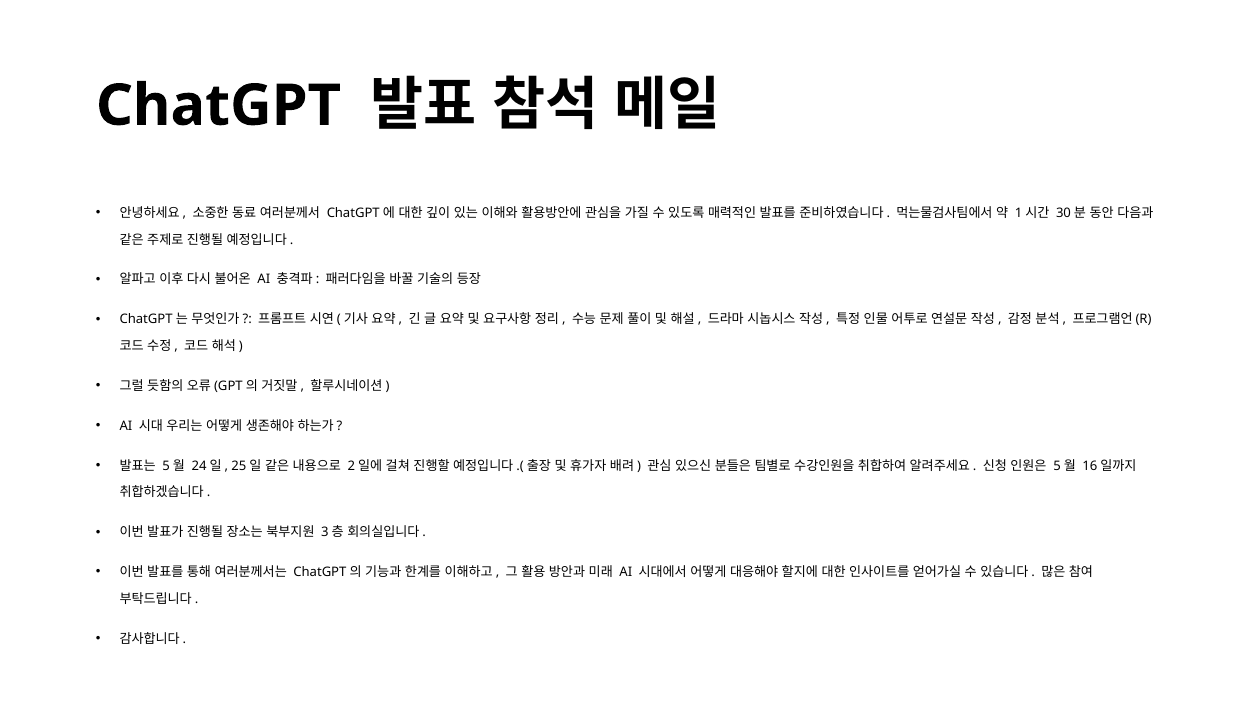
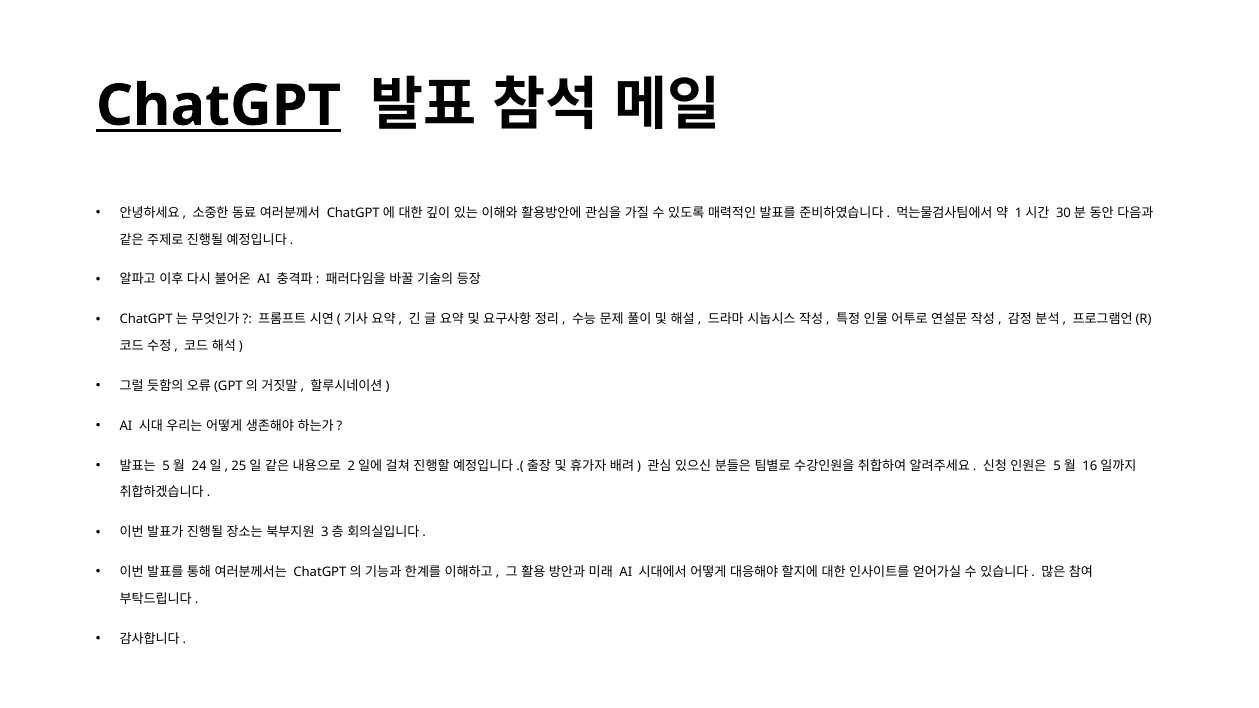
ChatGPT underline: none -> present (218, 106)
